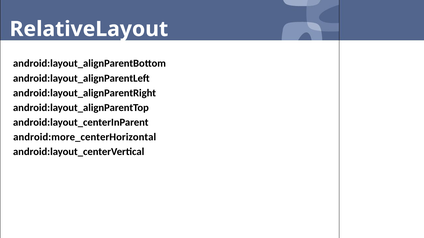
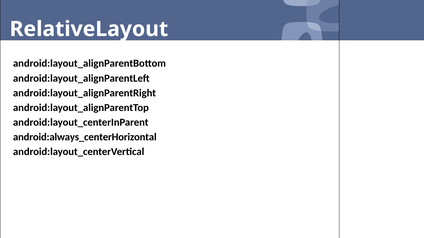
android:more_centerHorizontal: android:more_centerHorizontal -> android:always_centerHorizontal (85, 137)
